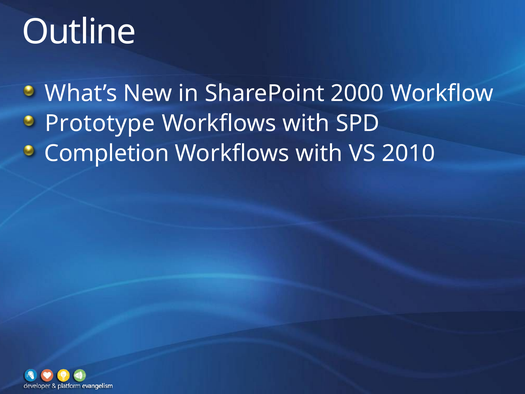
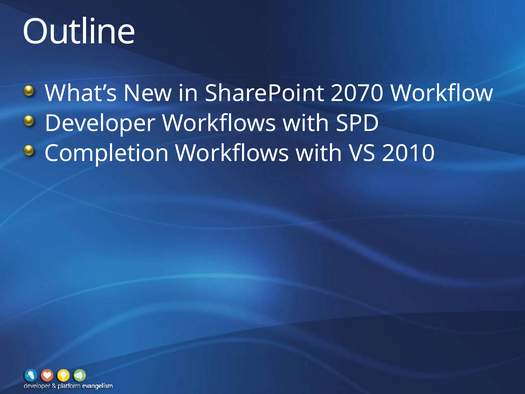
2000: 2000 -> 2070 (357, 94)
Prototype: Prototype -> Developer (100, 123)
